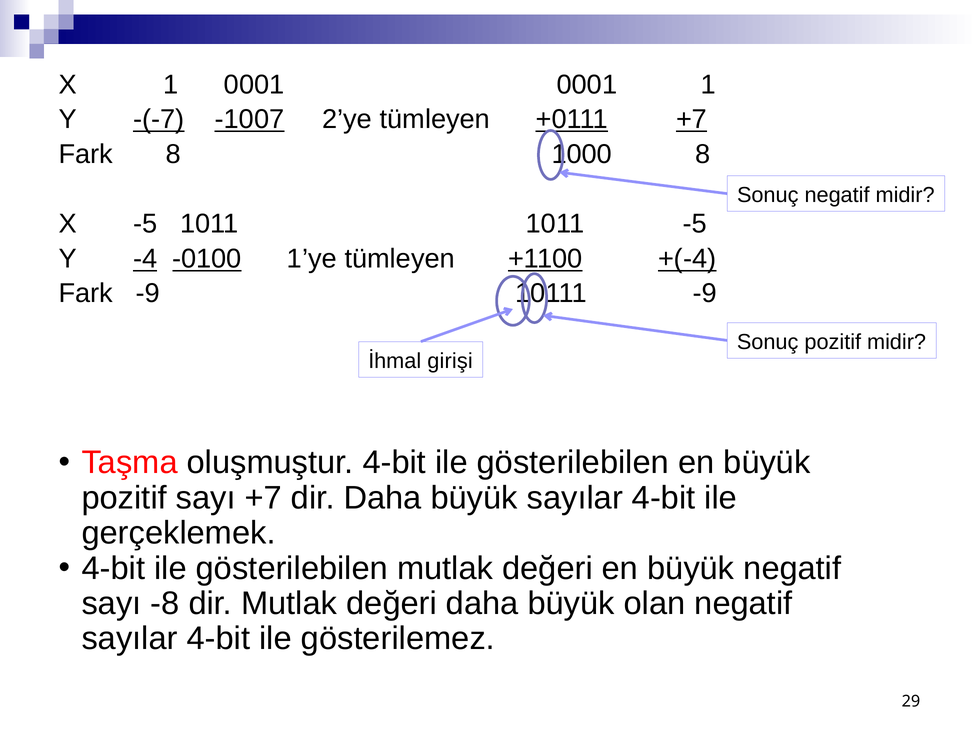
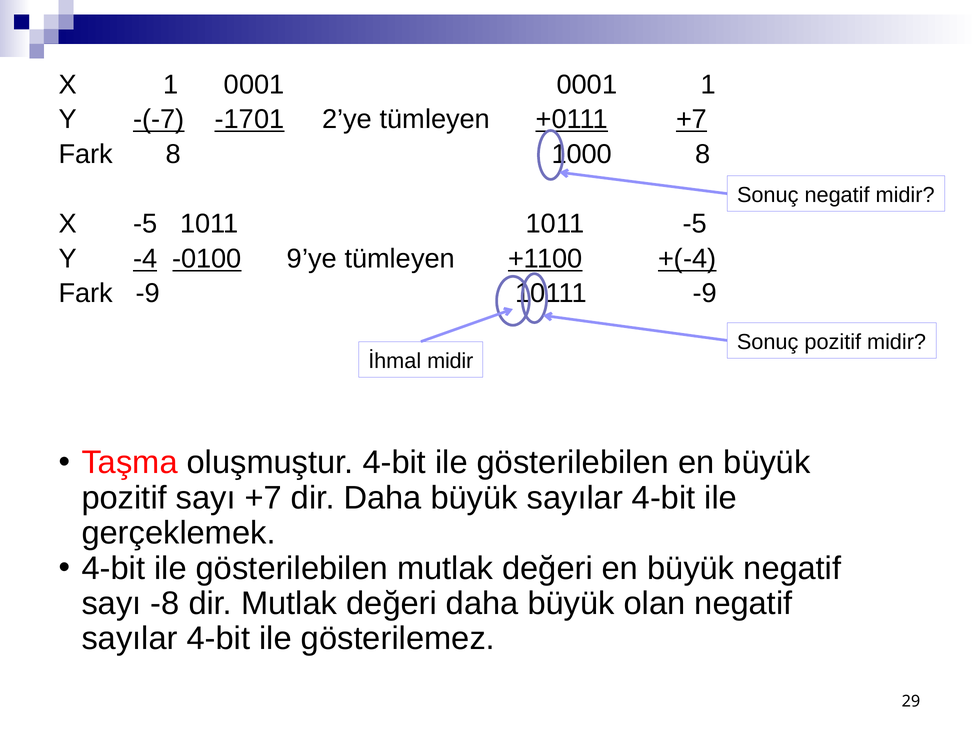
-1007: -1007 -> -1701 (250, 119)
1’ye: 1’ye -> 9’ye (312, 259)
İhmal girişi: girişi -> midir (450, 361)
